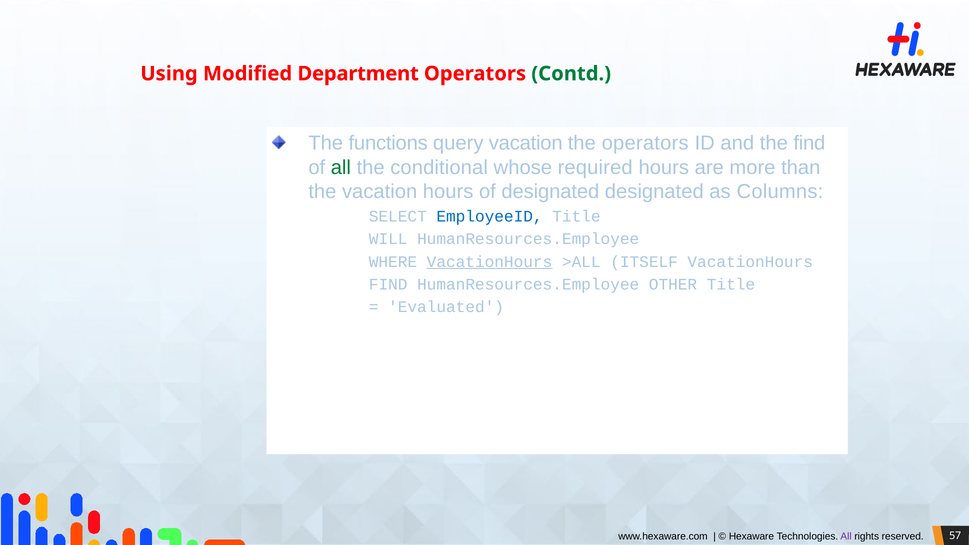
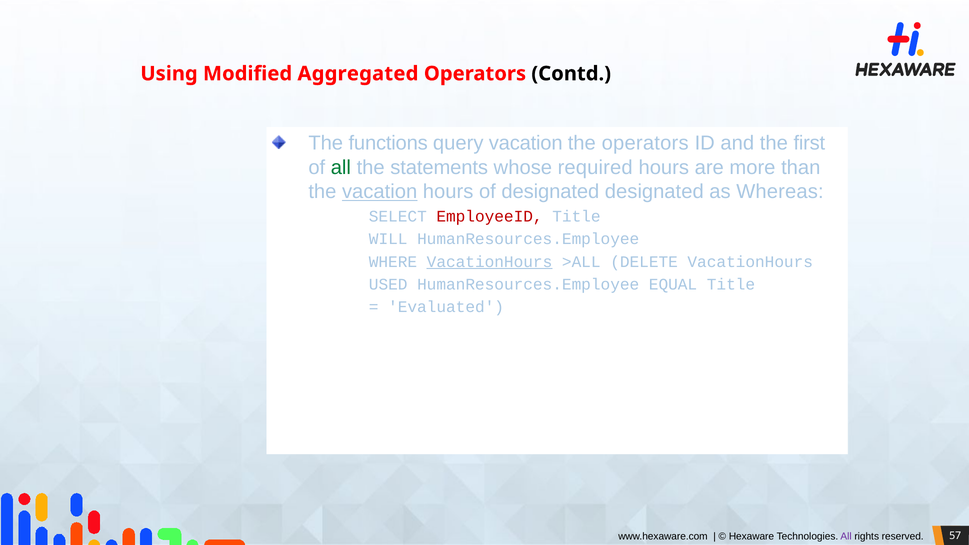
Department: Department -> Aggregated (358, 74)
Contd colour: green -> black (571, 74)
the find: find -> first (809, 143)
conditional: conditional -> statements (439, 168)
vacation underline: none -> present (380, 192)
Columns: Columns -> Whereas (780, 192)
EmployeeID colour: blue -> red (490, 217)
ITSELF: ITSELF -> DELETE (644, 262)
FIND: FIND -> USED (388, 284)
OTHER: OTHER -> EQUAL (673, 284)
